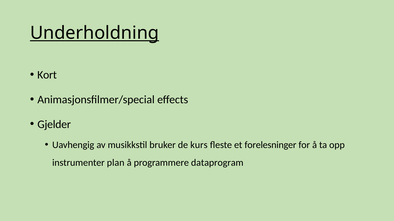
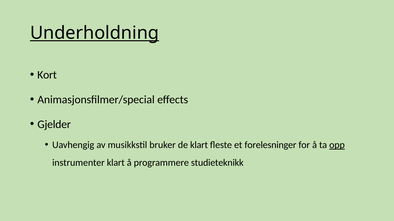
de kurs: kurs -> klart (199, 145)
opp underline: none -> present (337, 145)
instrumenter plan: plan -> klart (116, 163)
dataprogram: dataprogram -> studieteknikk (217, 163)
